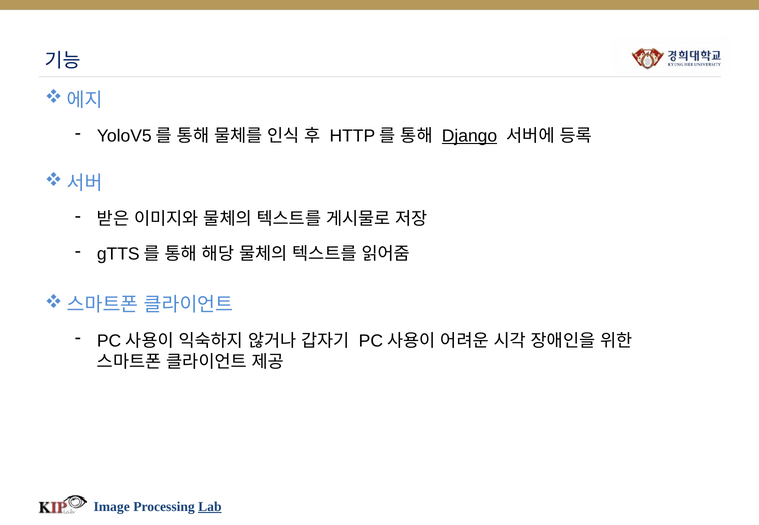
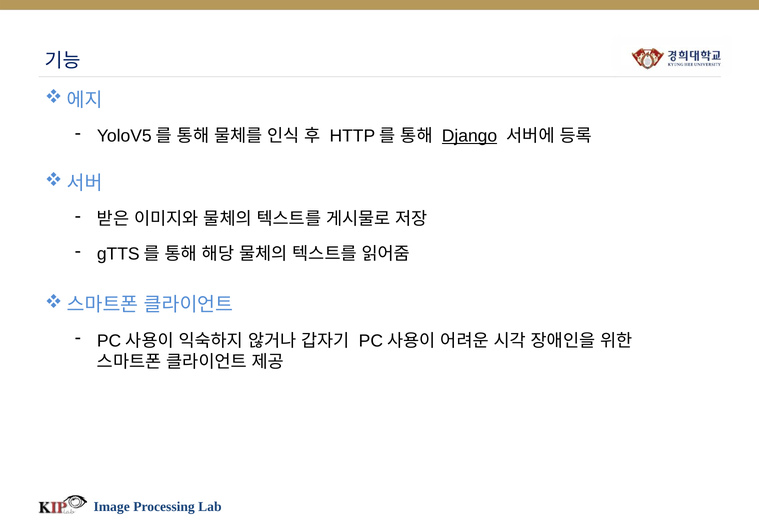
Lab underline: present -> none (210, 507)
